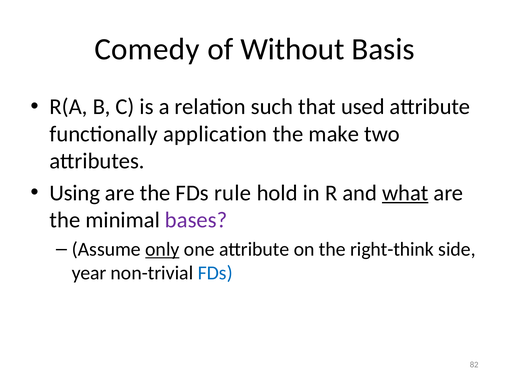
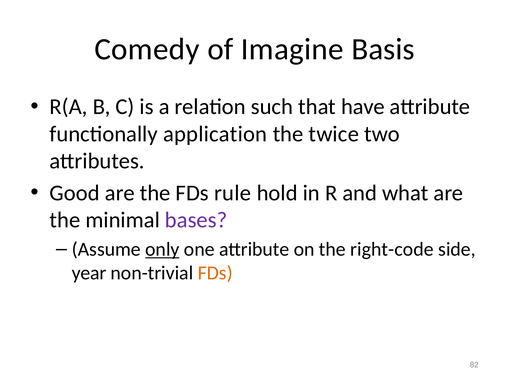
Without: Without -> Imagine (292, 49)
used: used -> have (363, 107)
make: make -> twice (334, 134)
Using: Using -> Good (75, 193)
what underline: present -> none (405, 193)
right-think: right-think -> right-code (392, 249)
FDs colour: blue -> orange (215, 273)
